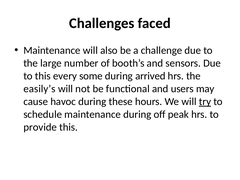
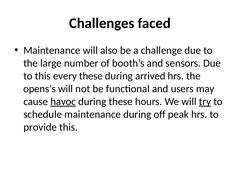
every some: some -> these (91, 76)
easily’s: easily’s -> opens’s (40, 89)
havoc underline: none -> present (63, 102)
